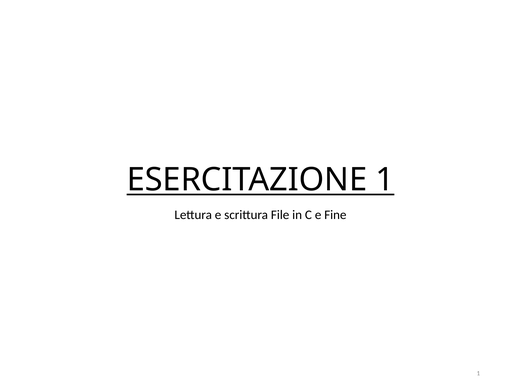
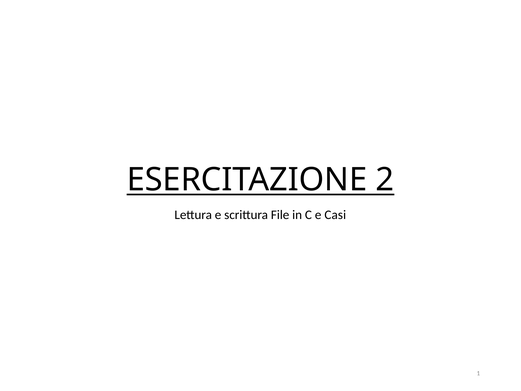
ESERCITAZIONE 1: 1 -> 2 (385, 180)
Fine: Fine -> Casi (335, 215)
